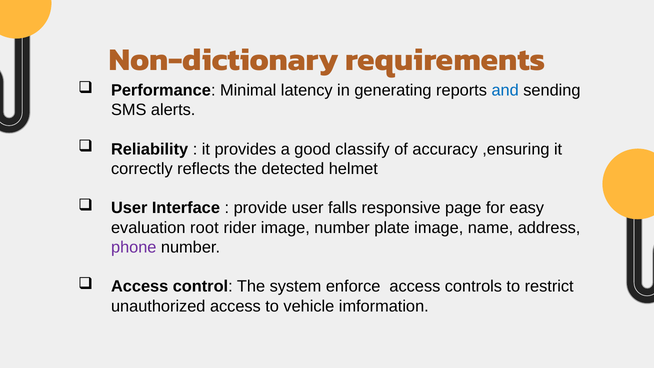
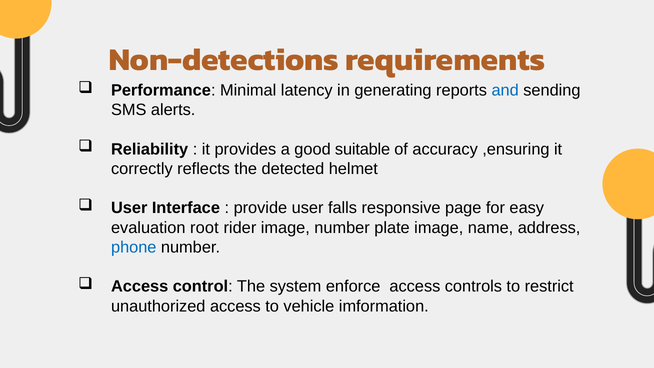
Non-dictionary: Non-dictionary -> Non-detections (224, 60)
classify: classify -> suitable (363, 149)
phone colour: purple -> blue (134, 247)
